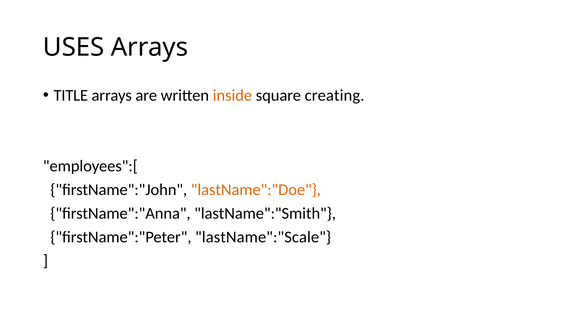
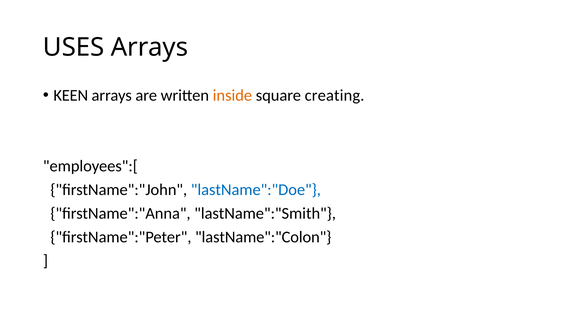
TITLE: TITLE -> KEEN (71, 95)
lastName":"Doe colour: orange -> blue (256, 190)
lastName":"Scale: lastName":"Scale -> lastName":"Colon (263, 237)
